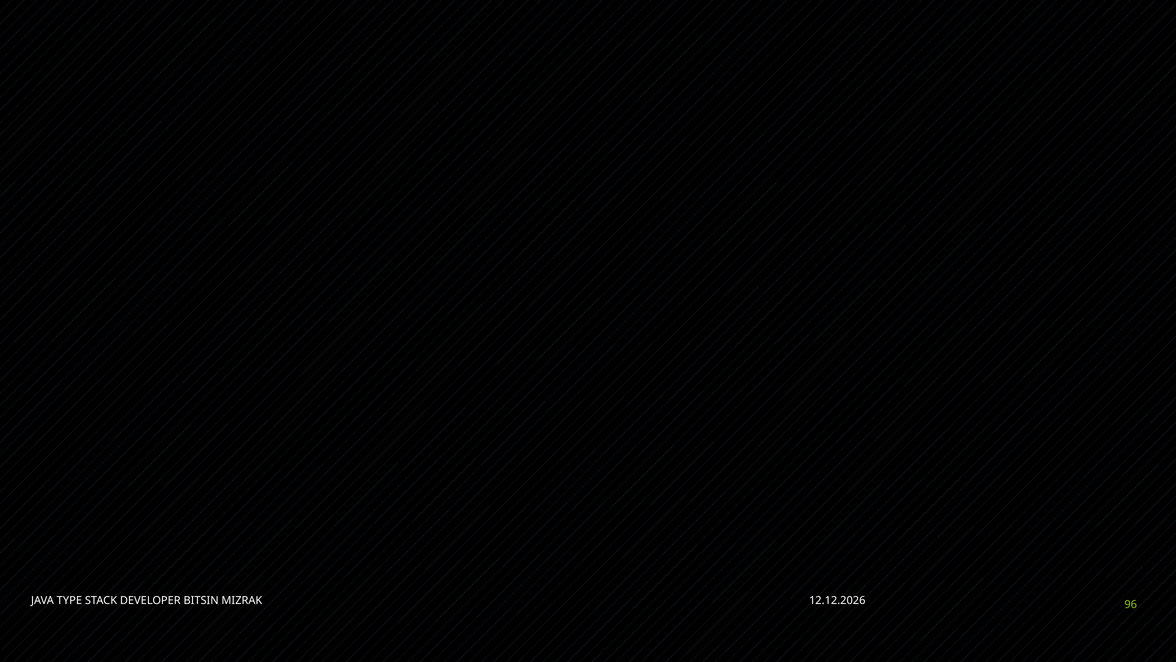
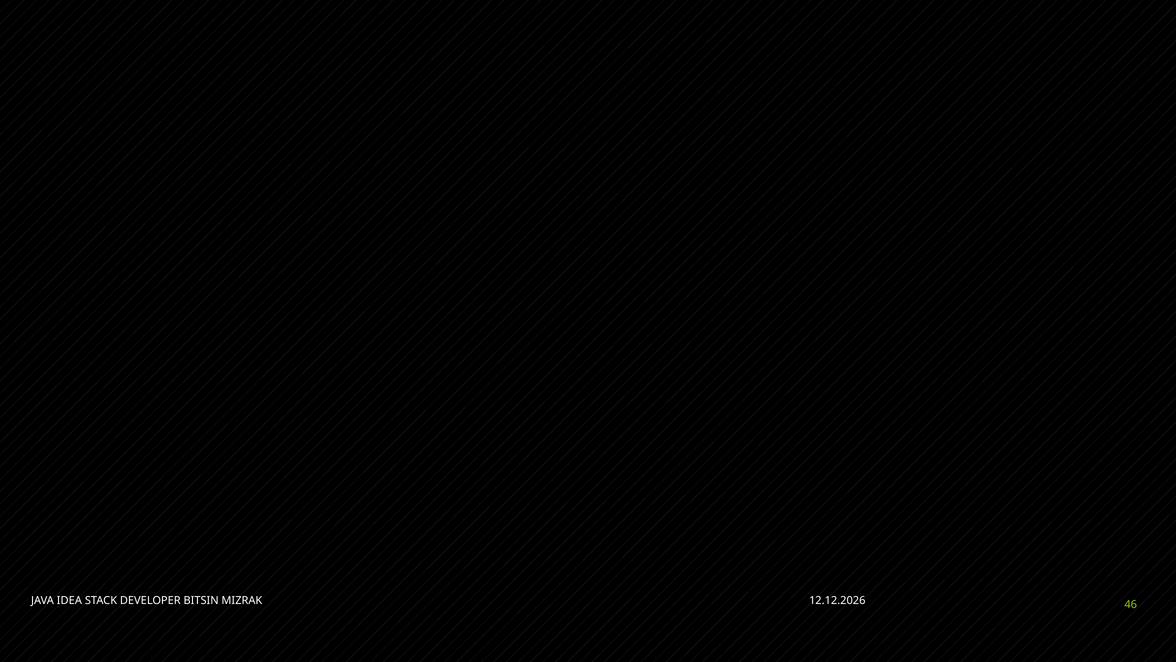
TYPE: TYPE -> IDEA (69, 600)
96: 96 -> 46 (1131, 604)
